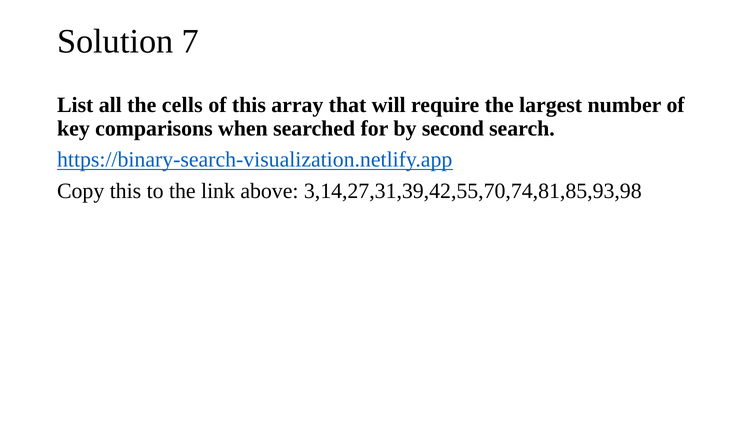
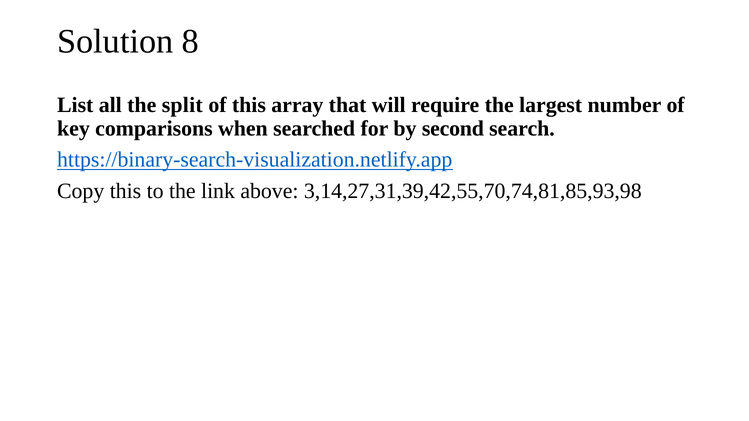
7: 7 -> 8 (190, 42)
cells: cells -> split (182, 105)
